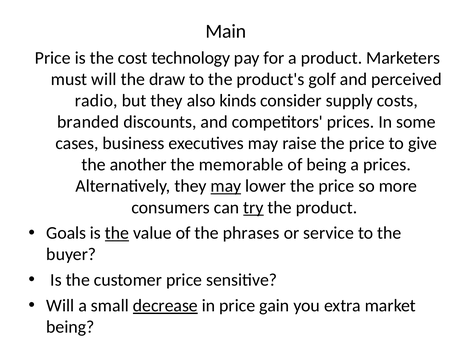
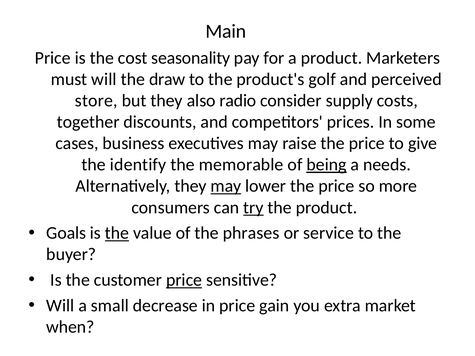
technology: technology -> seasonality (191, 58)
radio: radio -> store (96, 101)
kinds: kinds -> radio (238, 101)
branded: branded -> together (88, 122)
another: another -> identify (138, 165)
being underline: none -> present (326, 165)
a prices: prices -> needs (387, 165)
price underline: none -> present (184, 280)
decrease underline: present -> none (165, 306)
being: being -> when (70, 327)
